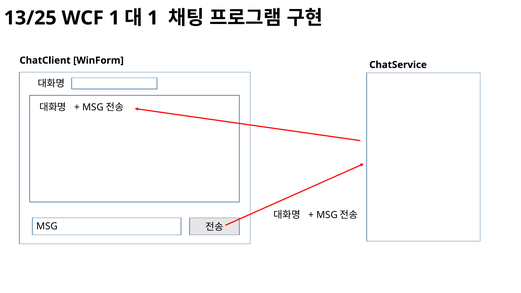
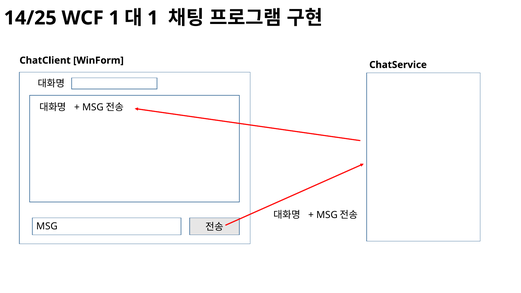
13/25: 13/25 -> 14/25 (30, 18)
